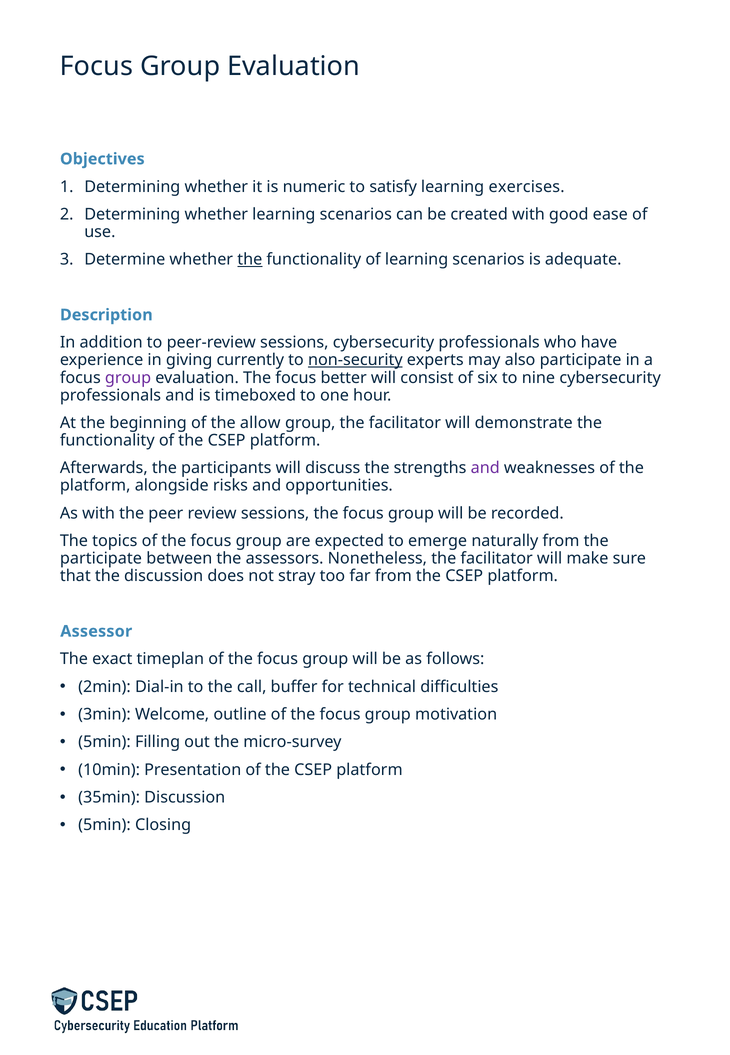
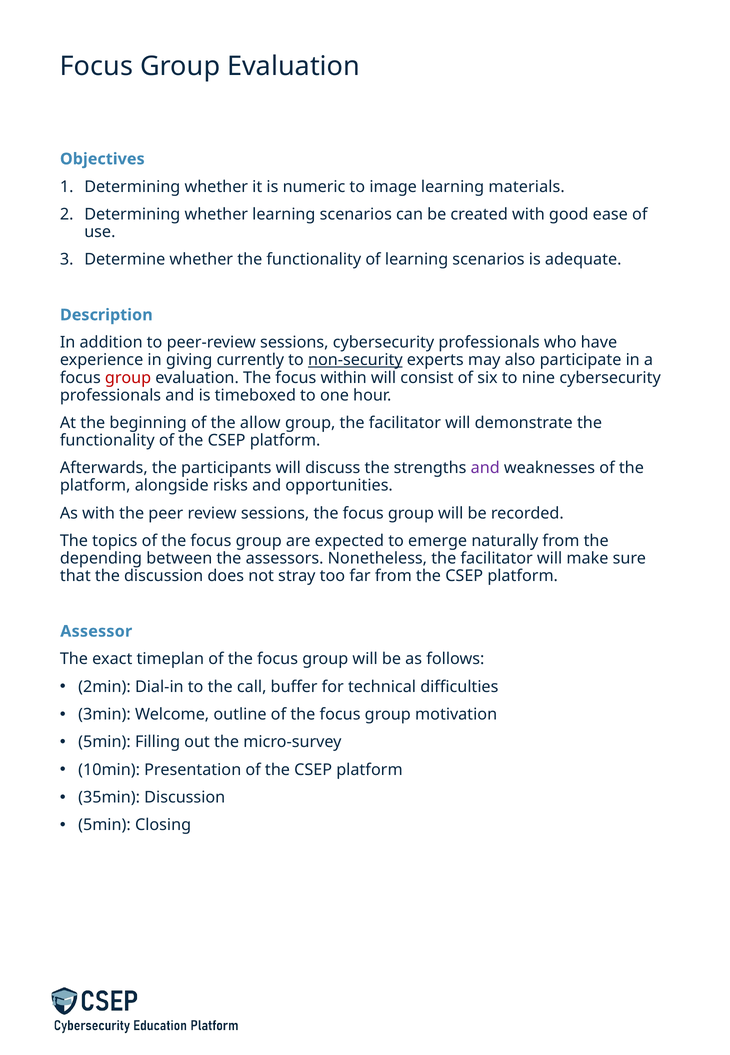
satisfy: satisfy -> image (393, 187)
exercises: exercises -> materials (527, 187)
the underline: present -> none (250, 259)
group colour: purple -> red (128, 377)
better: better -> within (344, 377)
participate: participate -> depending (101, 558)
